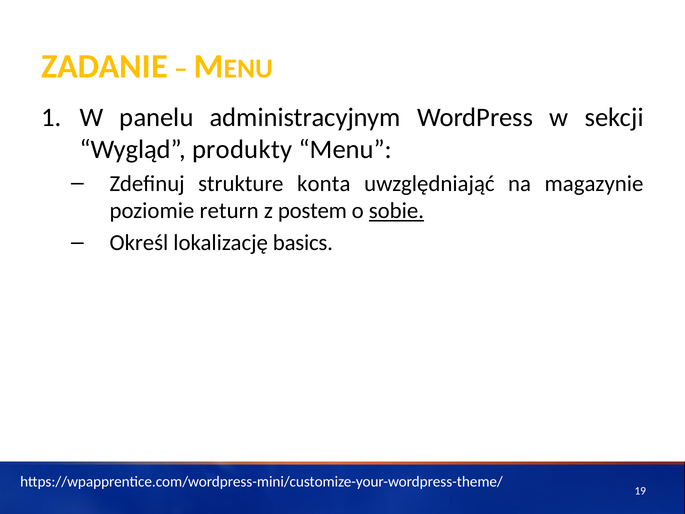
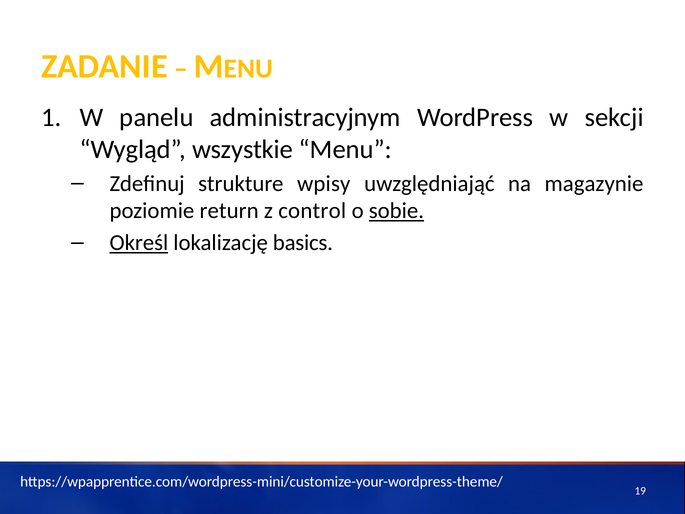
produkty: produkty -> wszystkie (242, 149)
konta: konta -> wpisy (324, 183)
postem: postem -> control (312, 211)
Określ underline: none -> present (139, 243)
